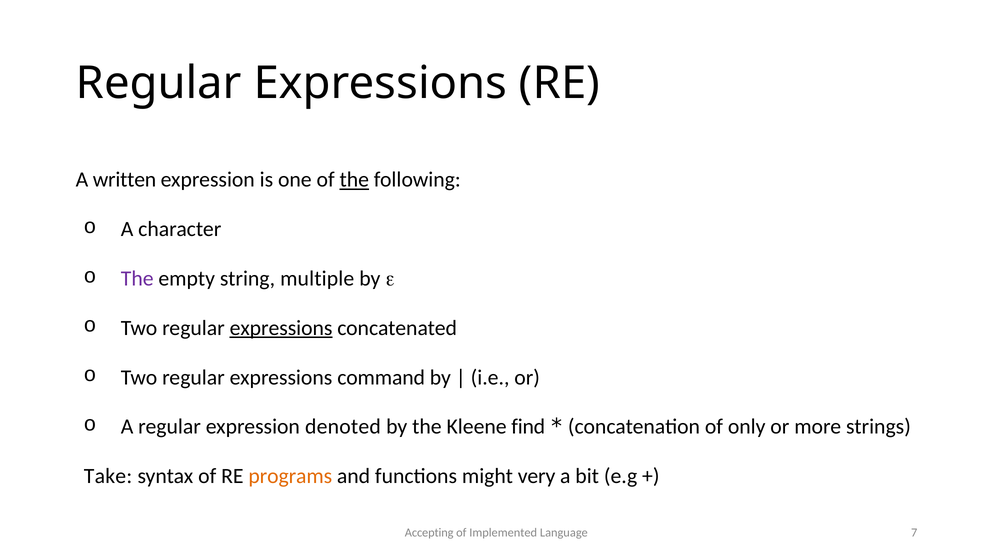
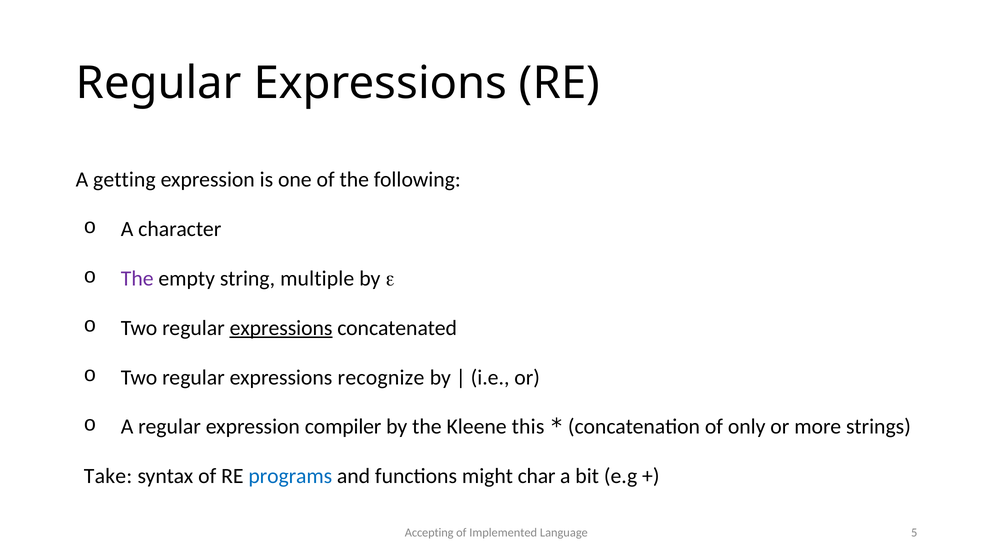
written: written -> getting (124, 180)
the underline: present -> none (354, 180)
command: command -> recognize (381, 378)
denoted: denoted -> compiler (343, 427)
find: find -> this (528, 427)
programs colour: orange -> blue (290, 477)
very: very -> char (537, 477)
7: 7 -> 5 (914, 533)
